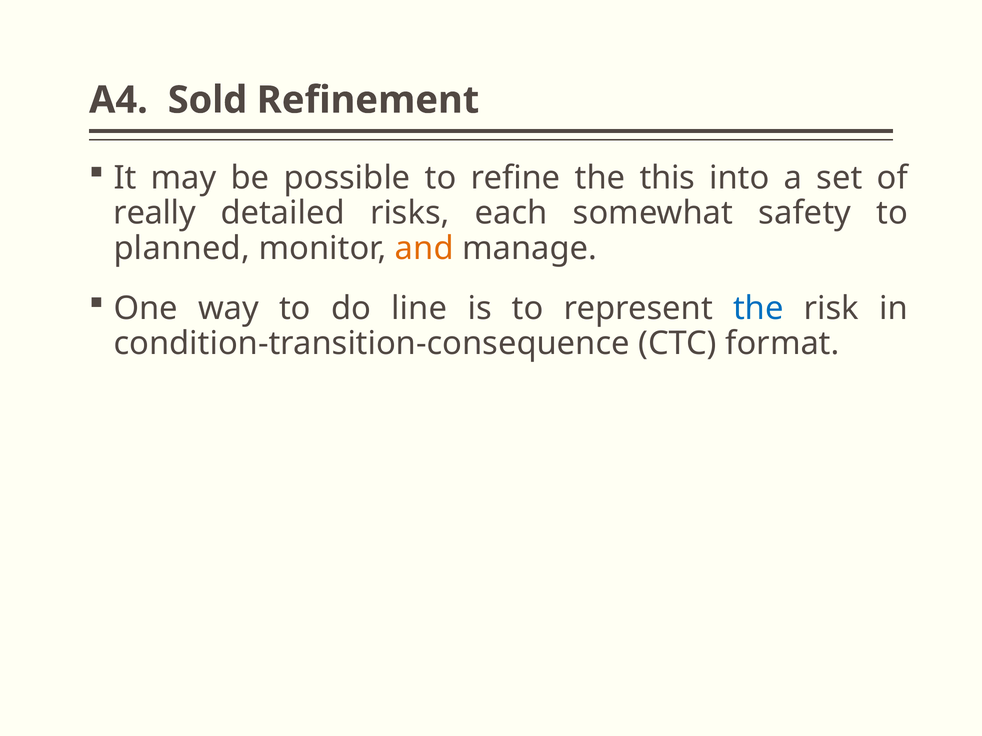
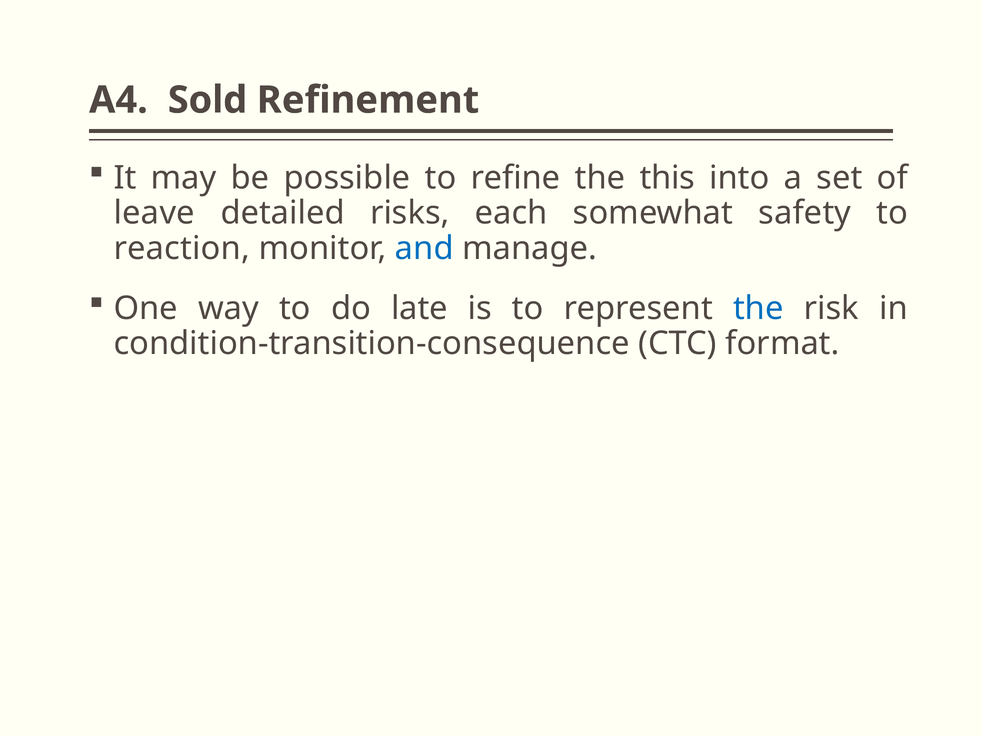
really: really -> leave (154, 213)
planned: planned -> reaction (182, 249)
and colour: orange -> blue (424, 249)
line: line -> late (419, 308)
